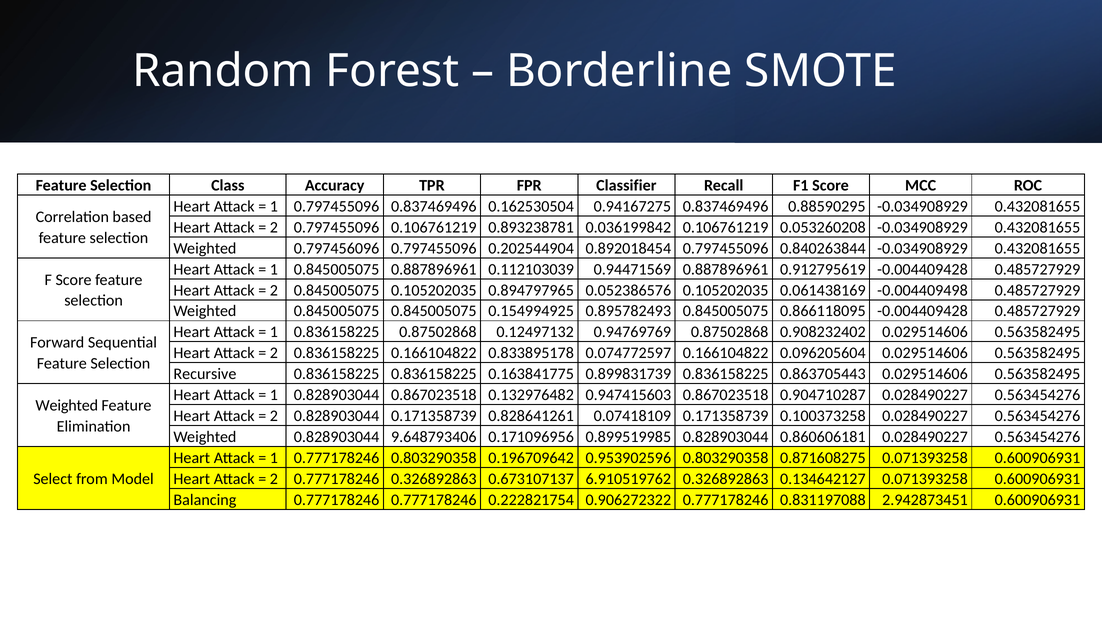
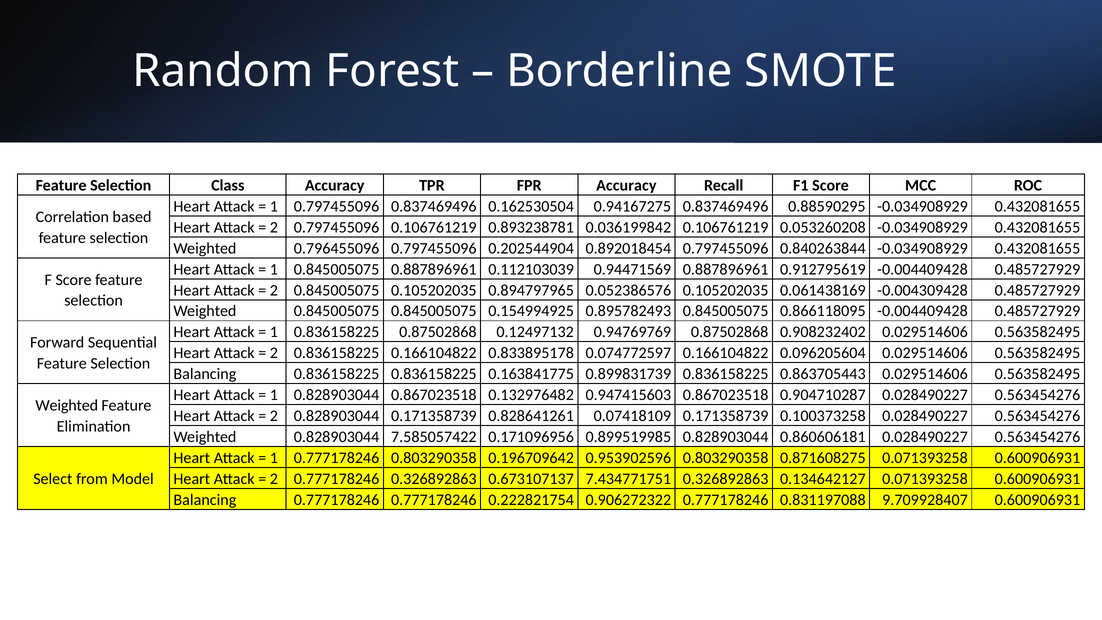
FPR Classifier: Classifier -> Accuracy (626, 185)
0.797456096: 0.797456096 -> 0.796455096 (337, 248)
-0.004409498: -0.004409498 -> -0.004309428 (922, 290)
Recursive: Recursive -> Balancing (205, 374)
9.648793406: 9.648793406 -> 7.585057422 (434, 437)
6.910519762: 6.910519762 -> 7.434771751 (628, 479)
2.942873451: 2.942873451 -> 9.709928407 (925, 500)
